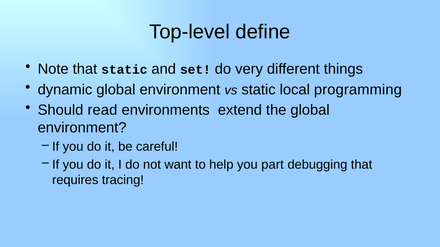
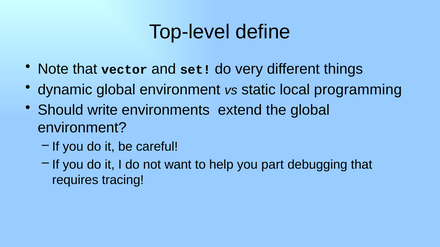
that static: static -> vector (124, 70)
read: read -> write (103, 110)
